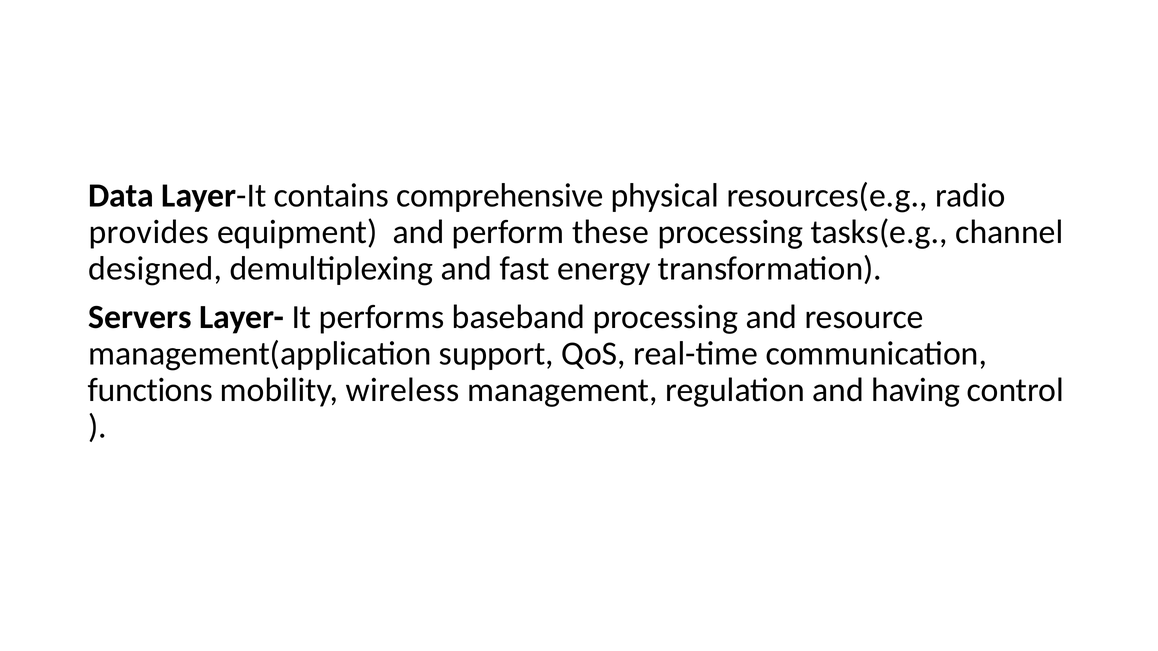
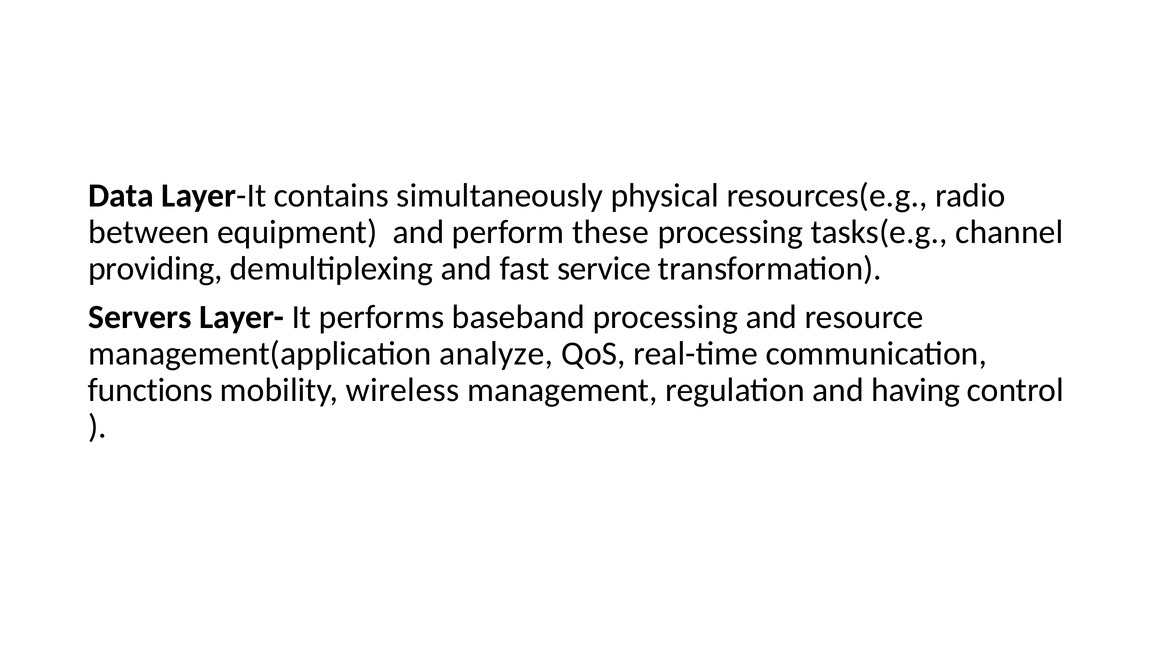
comprehensive: comprehensive -> simultaneously (500, 196)
provides: provides -> between (149, 232)
designed: designed -> providing (155, 269)
energy: energy -> service (604, 269)
support: support -> analyze (496, 354)
